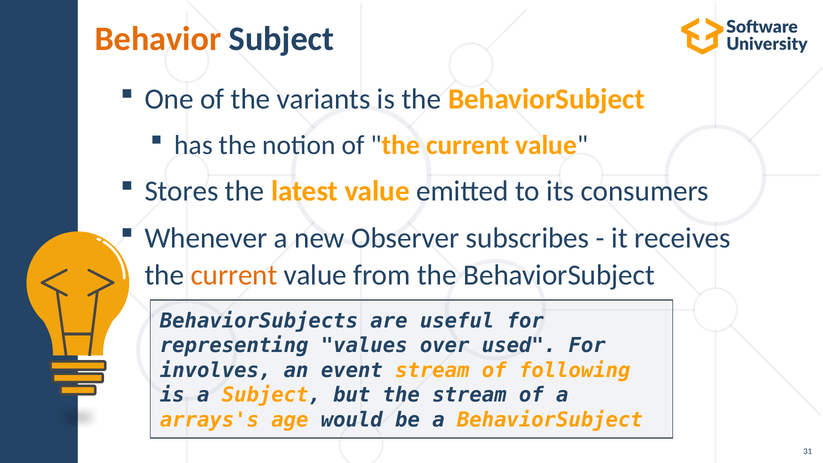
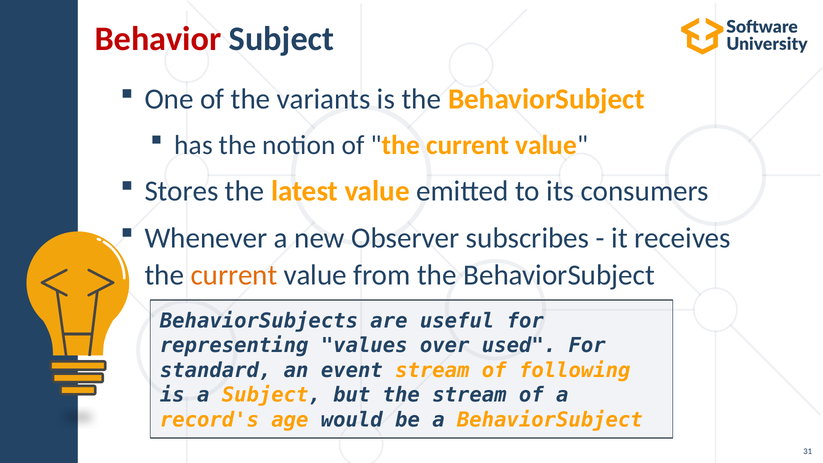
Behavior colour: orange -> red (158, 39)
involves: involves -> standard (216, 370)
arrays's: arrays's -> record's (209, 420)
